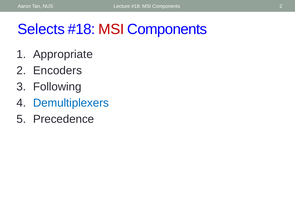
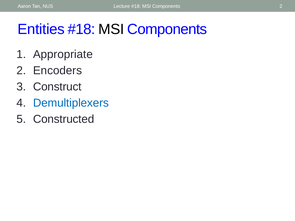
Selects: Selects -> Entities (41, 29)
MSI colour: red -> black (111, 29)
Following: Following -> Construct (57, 87)
Precedence: Precedence -> Constructed (64, 119)
